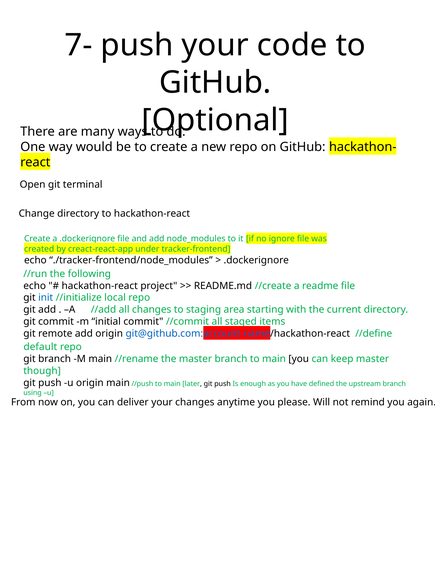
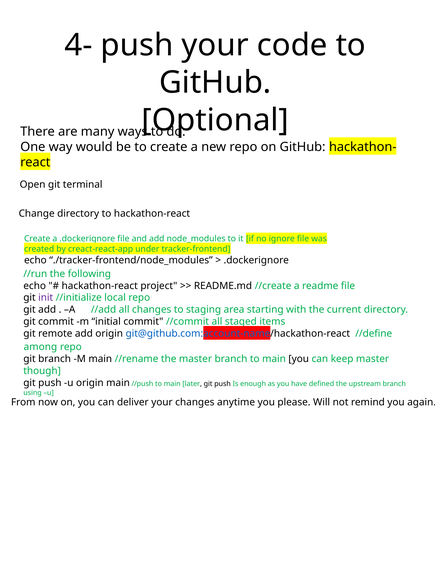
7-: 7- -> 4- (79, 45)
init colour: blue -> purple (46, 298)
default: default -> among (40, 348)
